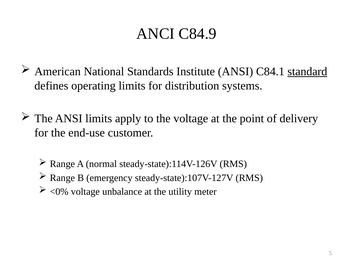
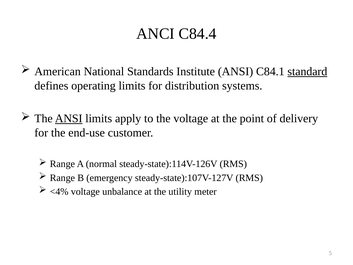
C84.9: C84.9 -> C84.4 (198, 34)
ANSI underline: none -> present (69, 118)
<0%: <0% -> <4% (59, 191)
